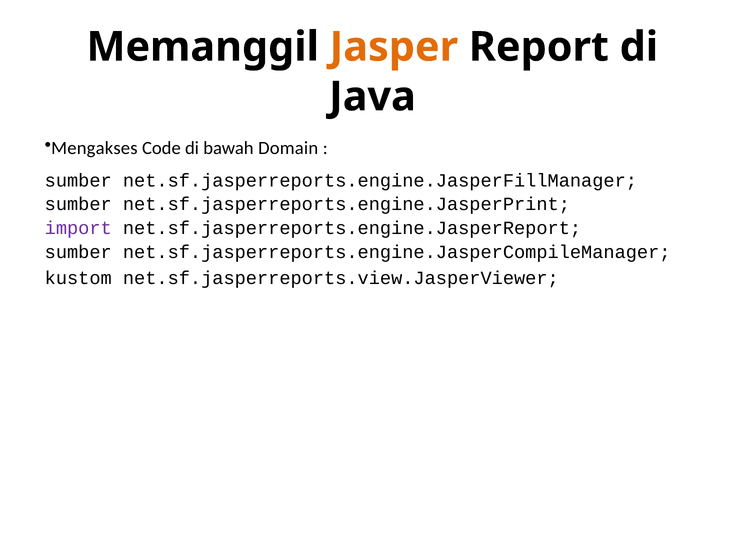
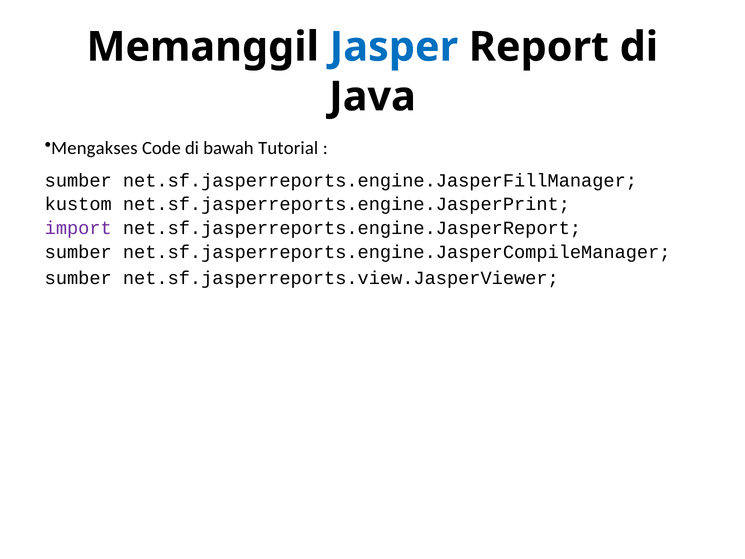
Jasper colour: orange -> blue (394, 47)
Domain: Domain -> Tutorial (288, 148)
sumber: sumber -> kustom (78, 204)
kustom: kustom -> sumber (78, 278)
